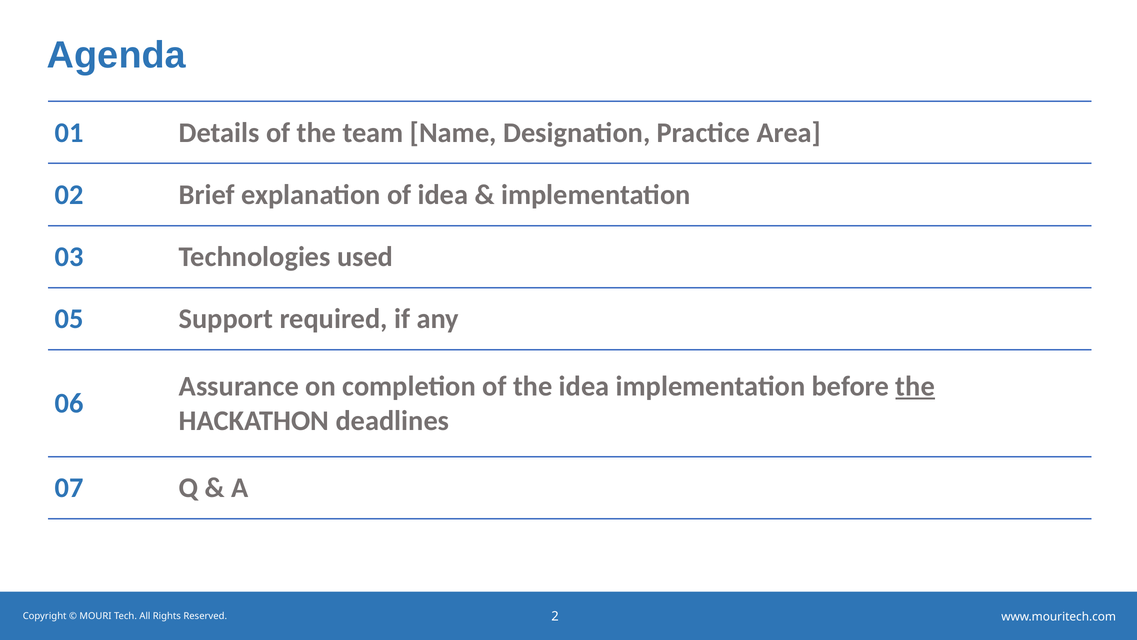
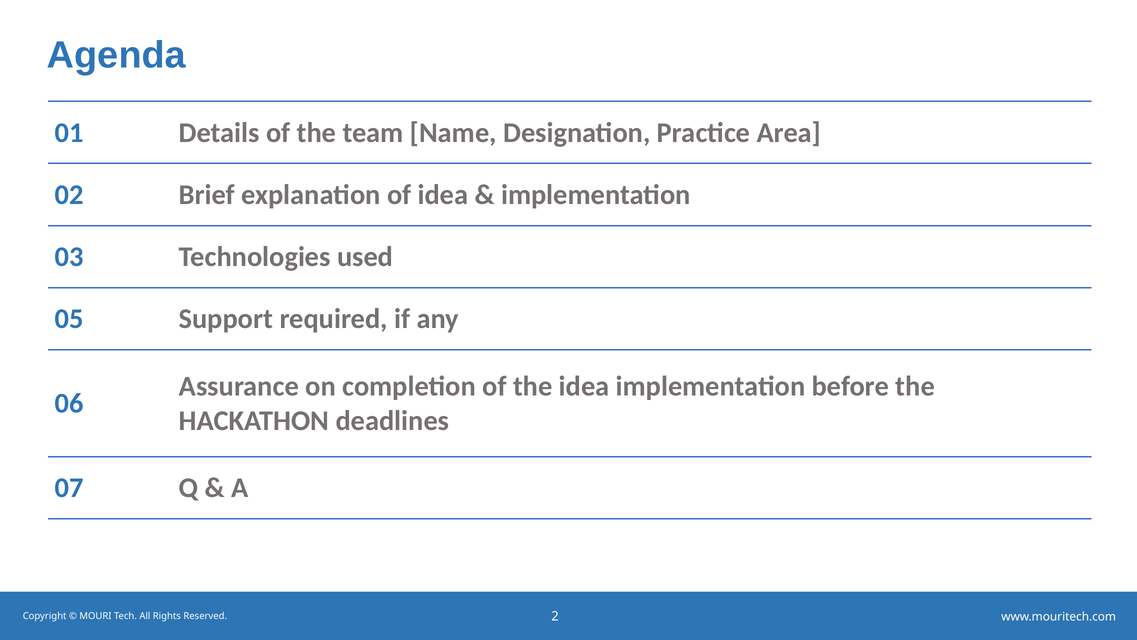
the underline: present -> none (915, 386)
